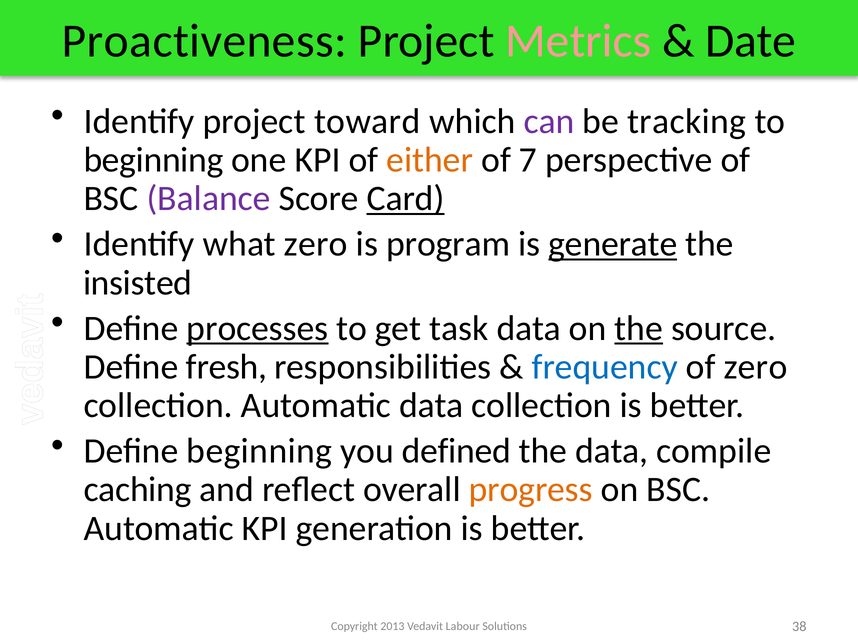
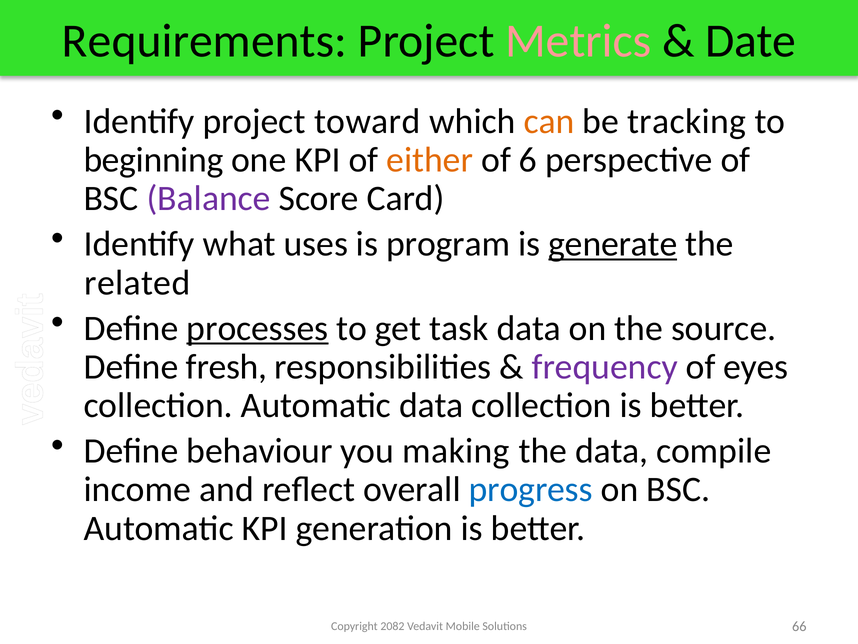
Proactiveness: Proactiveness -> Requirements (205, 41)
can colour: purple -> orange (549, 121)
7: 7 -> 6 (528, 160)
Card underline: present -> none (405, 198)
what zero: zero -> uses (316, 244)
insisted: insisted -> related (137, 282)
the underline: present -> none (639, 328)
frequency colour: blue -> purple (605, 367)
of zero: zero -> eyes (756, 367)
Define beginning: beginning -> behaviour (260, 451)
defined: defined -> making (456, 451)
caching: caching -> income (137, 489)
progress colour: orange -> blue (531, 489)
2013: 2013 -> 2082 (392, 626)
Labour: Labour -> Mobile (463, 626)
38: 38 -> 66 (799, 626)
